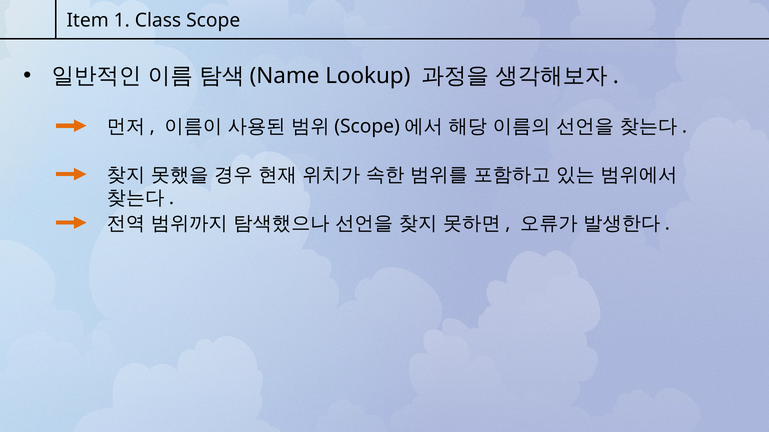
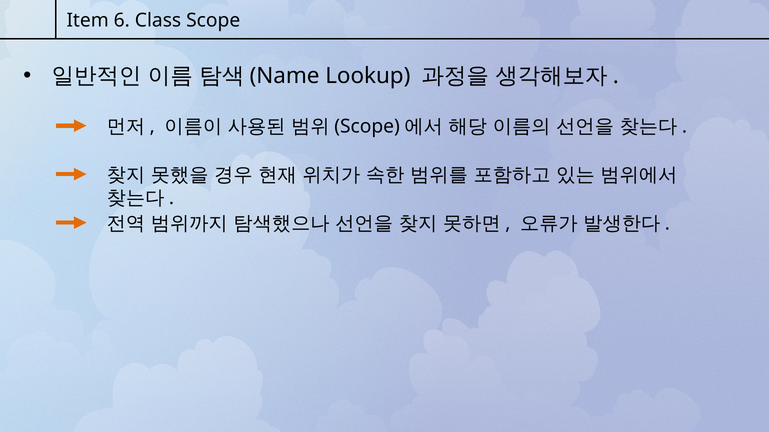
1: 1 -> 6 (122, 21)
